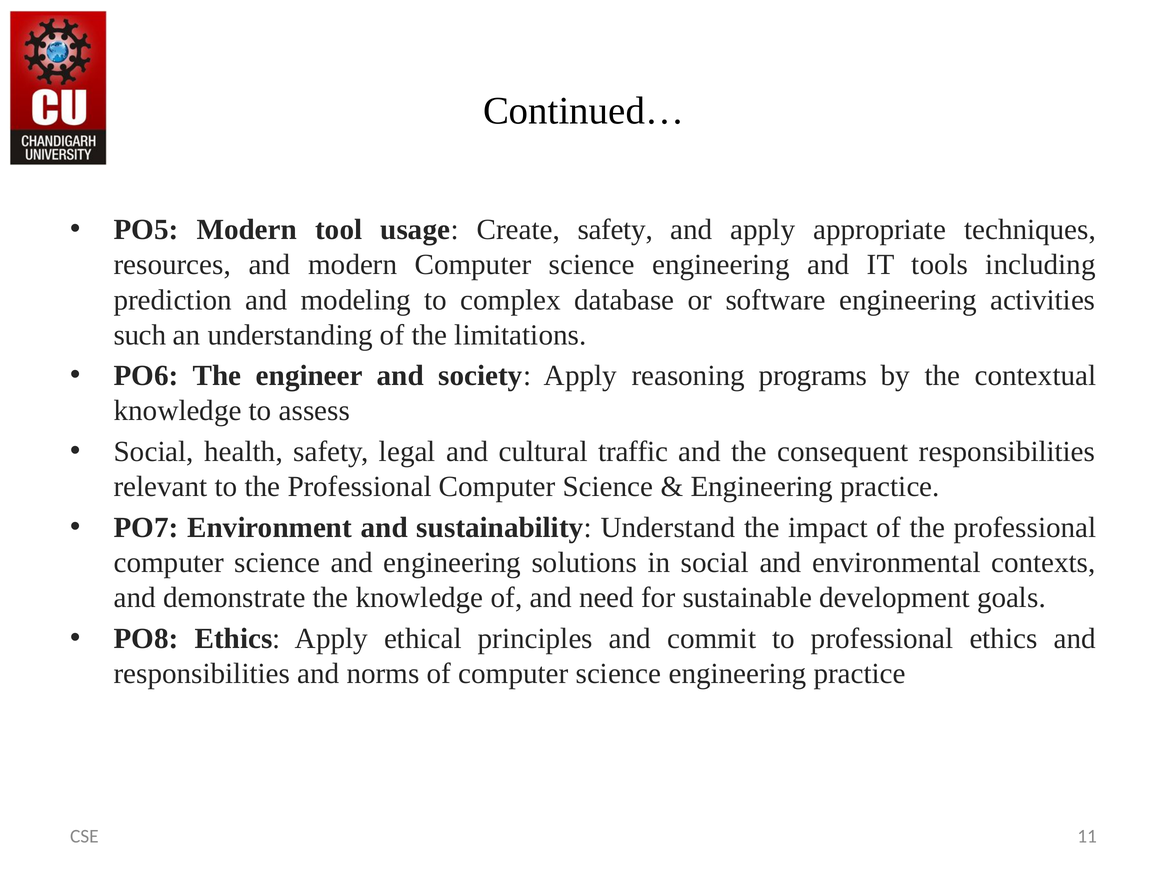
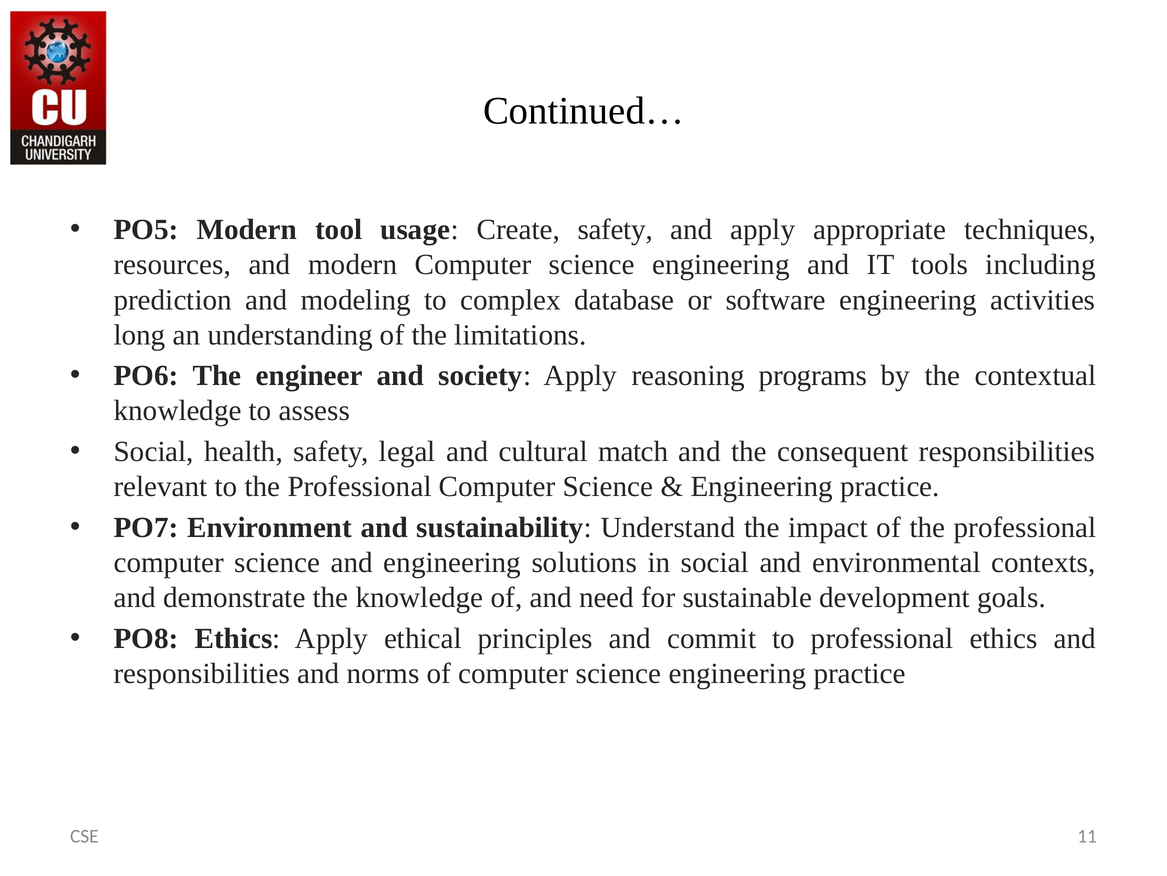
such: such -> long (140, 335)
traffic: traffic -> match (633, 451)
